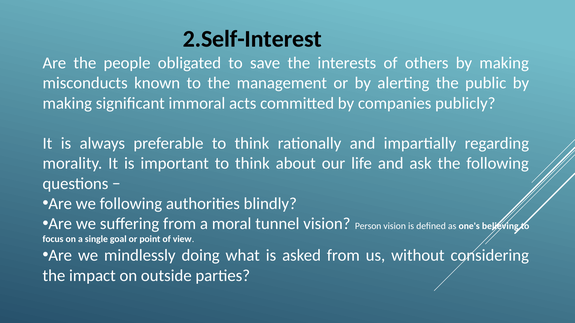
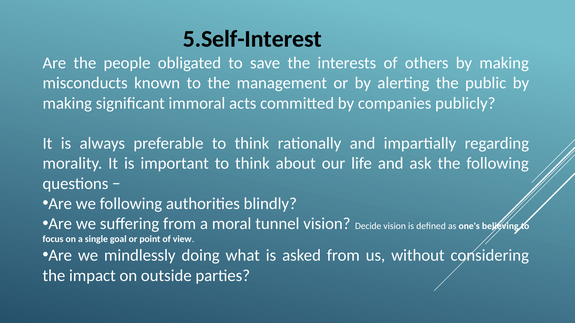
2.Self-Interest: 2.Self-Interest -> 5.Self-Interest (252, 39)
Person: Person -> Decide (368, 226)
